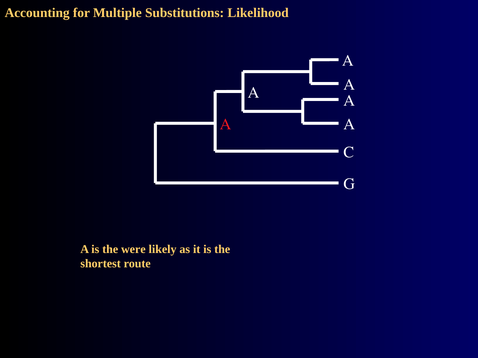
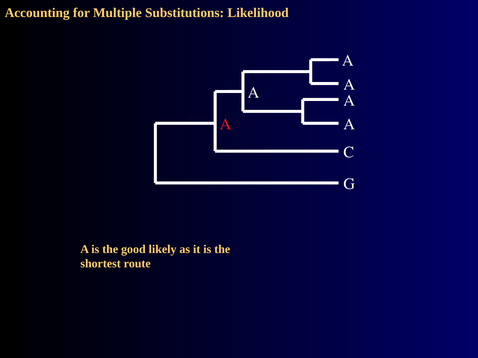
were: were -> good (133, 250)
